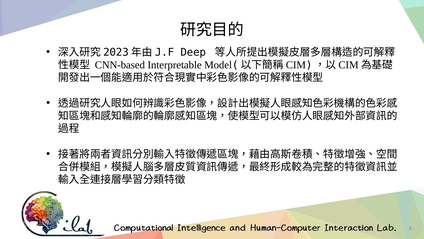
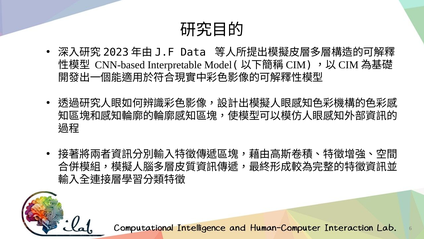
Deep: Deep -> Data (193, 52)
